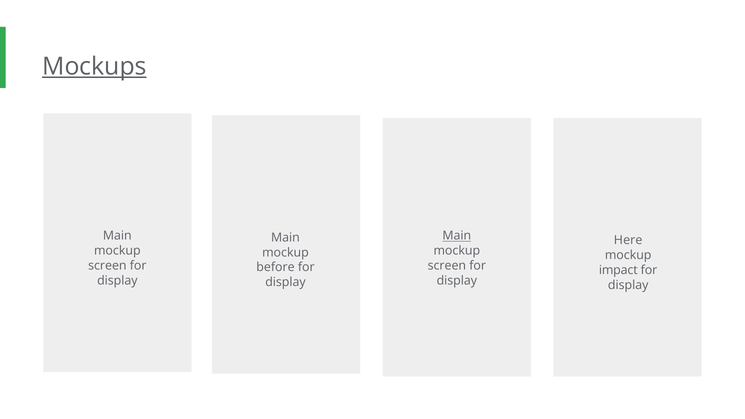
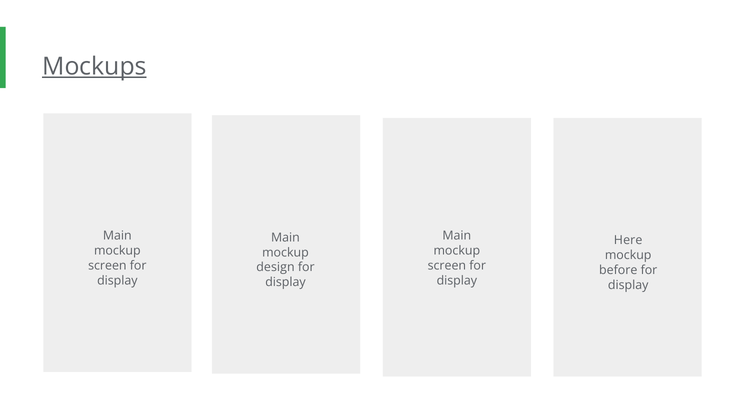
Main underline: present -> none (457, 236)
before: before -> design (275, 267)
impact: impact -> before (618, 270)
